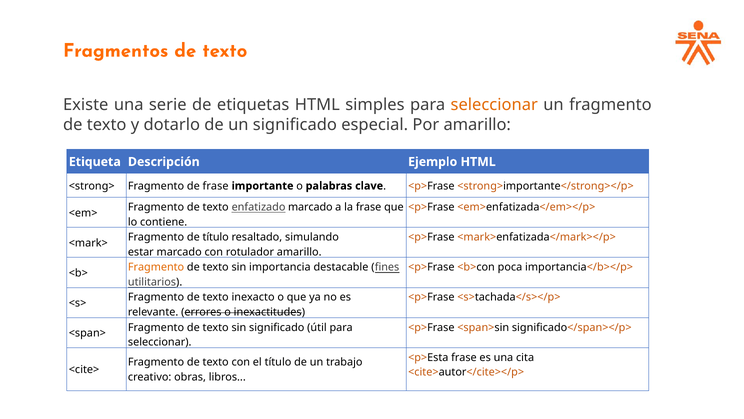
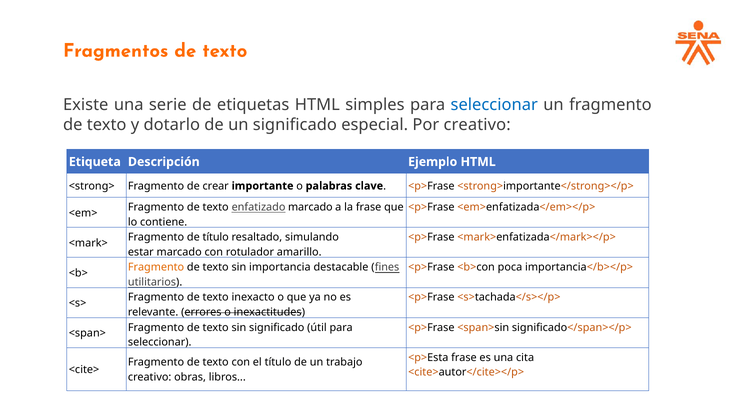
seleccionar colour: orange -> blue (494, 105)
Por amarillo: amarillo -> creativo (477, 125)
de frase: frase -> crear (216, 186)
